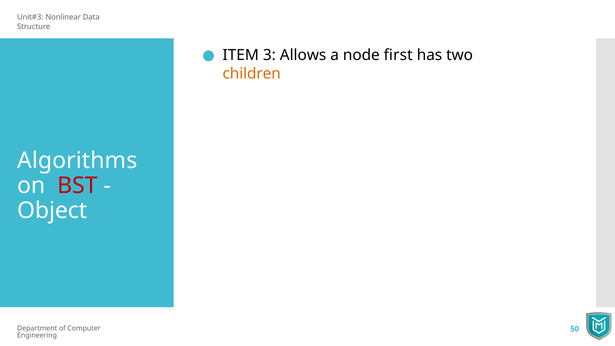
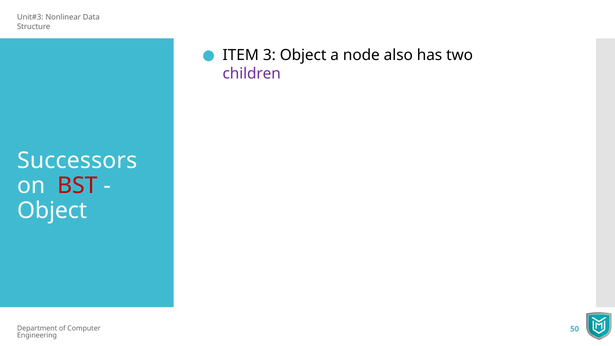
3 Allows: Allows -> Object (303, 55)
ﬁrst: ﬁrst -> also (398, 55)
children colour: orange -> purple (252, 74)
Algorithms: Algorithms -> Successors (77, 160)
